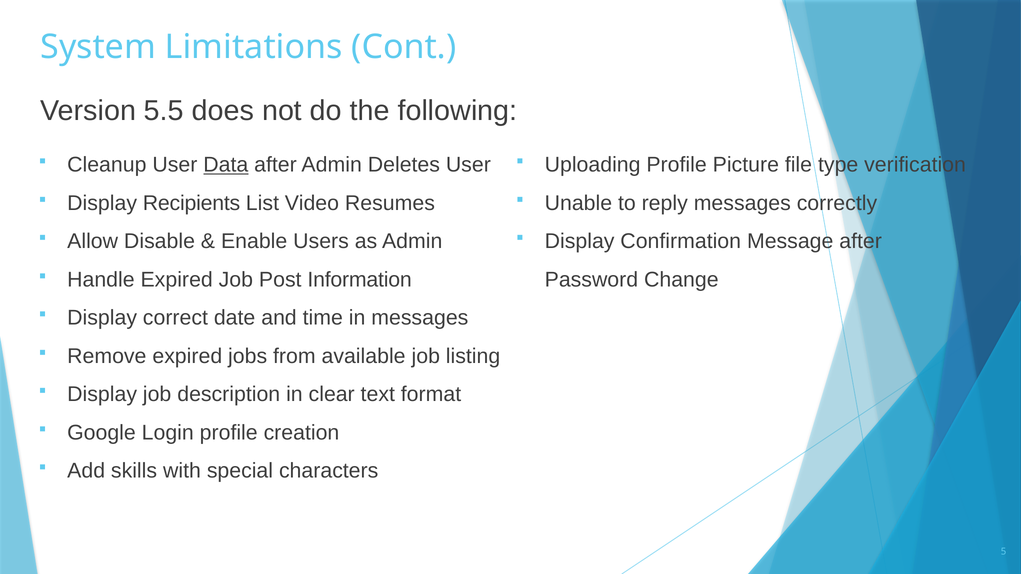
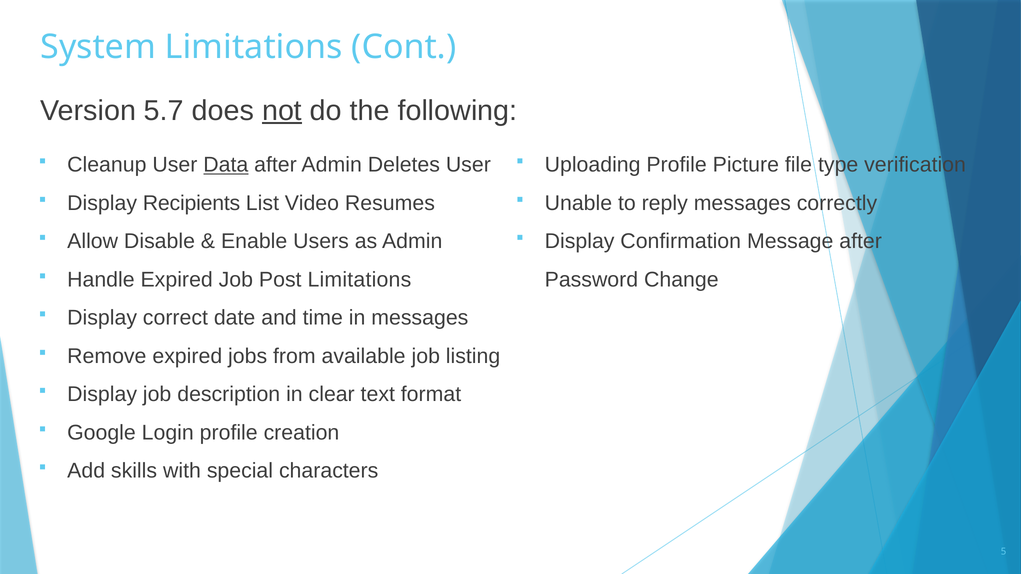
5.5: 5.5 -> 5.7 (164, 111)
not underline: none -> present (282, 111)
Post Information: Information -> Limitations (359, 280)
